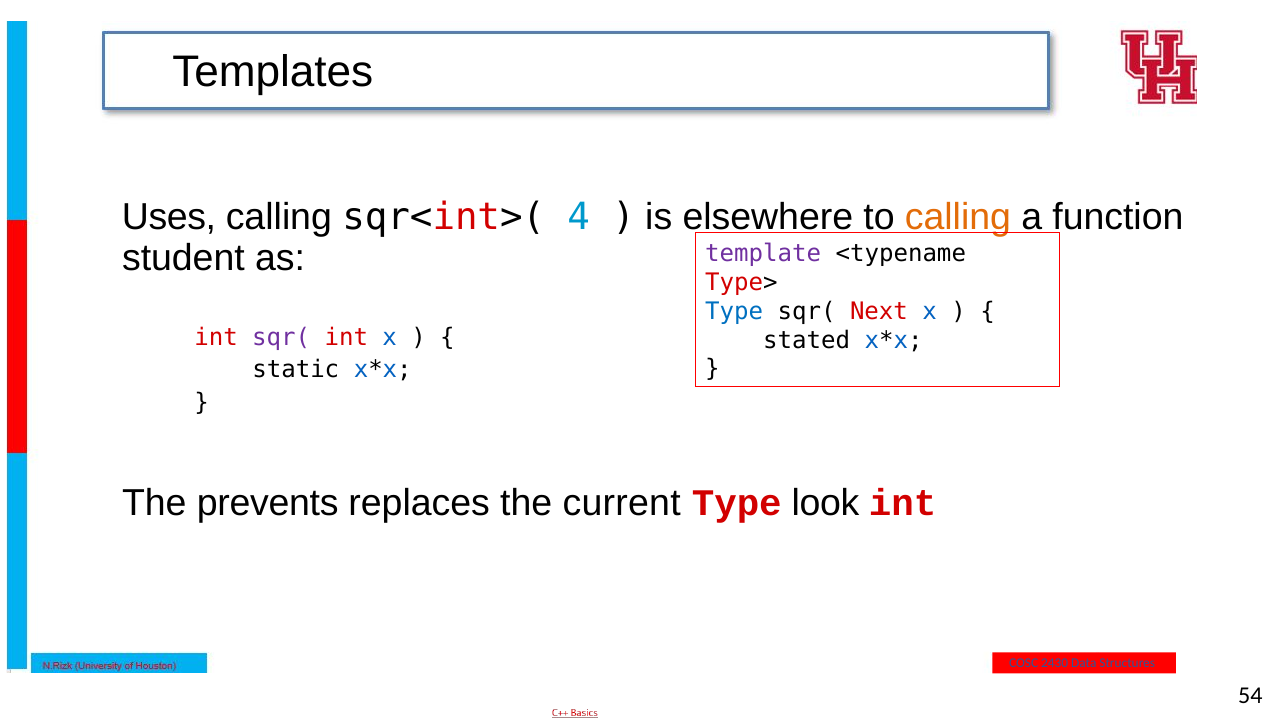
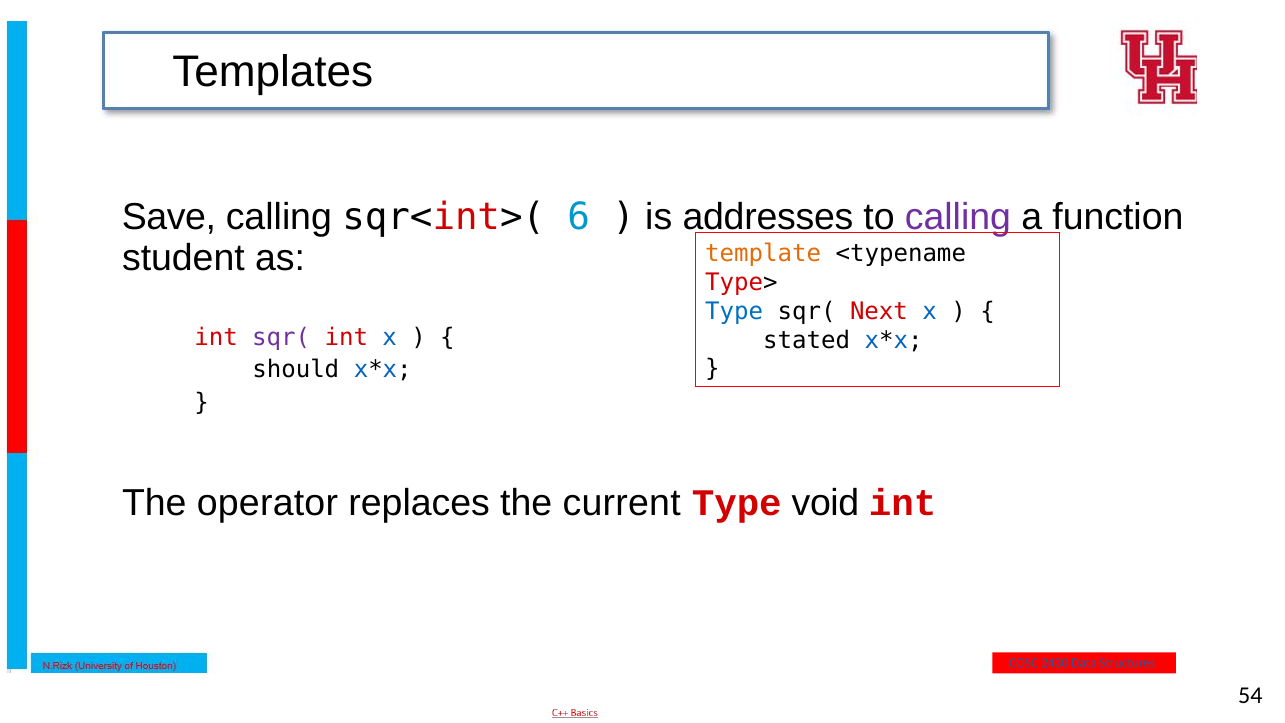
Uses: Uses -> Save (169, 217)
4: 4 -> 6 (579, 217)
elsewhere: elsewhere -> addresses (768, 217)
calling colour: orange -> purple (958, 217)
template colour: purple -> orange (763, 253)
static: static -> should (296, 370)
prevents: prevents -> operator (267, 503)
look: look -> void (825, 503)
